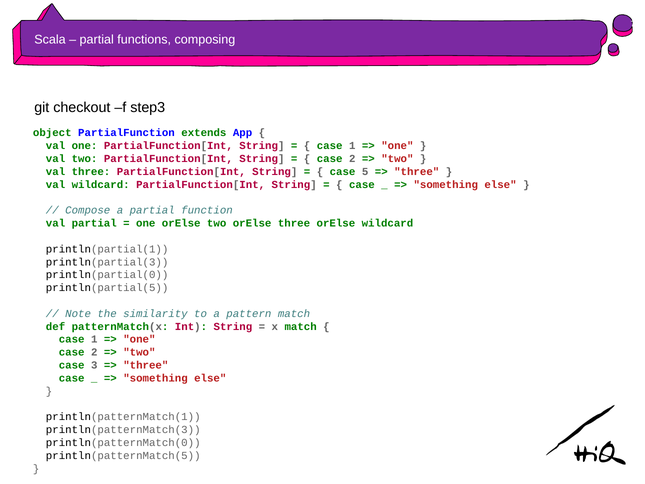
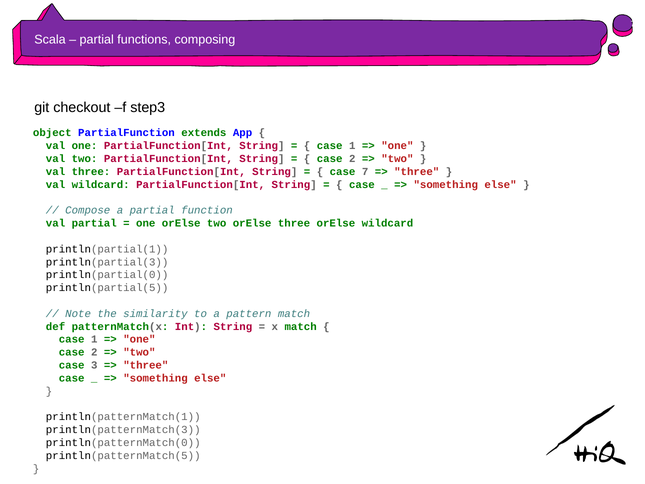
case 5: 5 -> 7 (365, 172)
